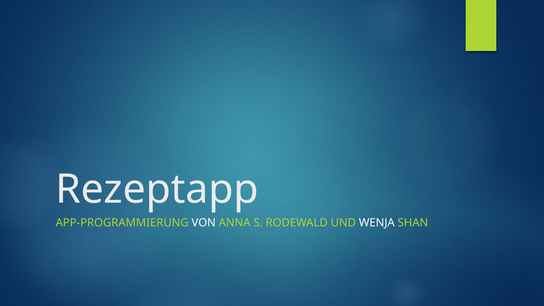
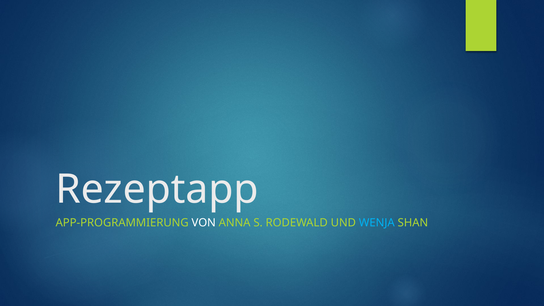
WENJA colour: white -> light blue (377, 223)
